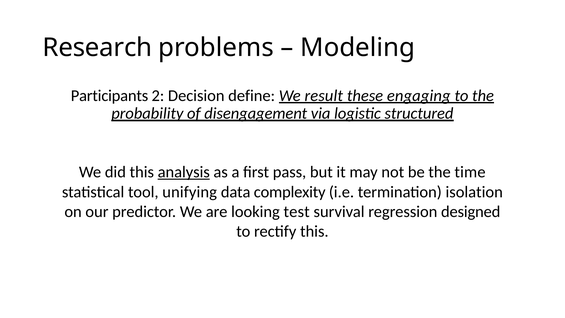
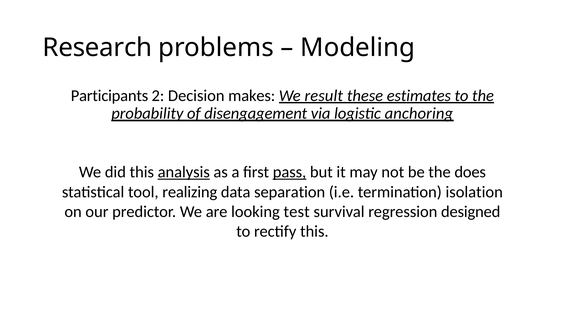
define: define -> makes (252, 96)
engaging: engaging -> estimates (419, 96)
structured: structured -> anchoring (419, 113)
pass underline: none -> present (290, 172)
time: time -> does (470, 172)
unifying: unifying -> realizing (190, 192)
complexity: complexity -> separation (290, 192)
